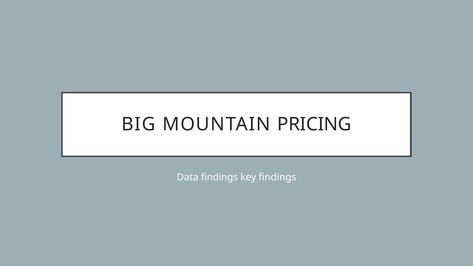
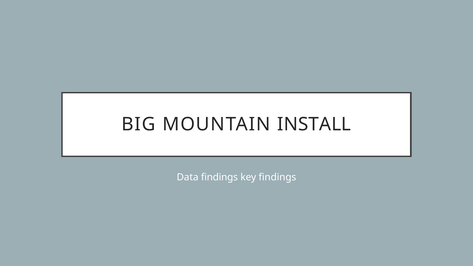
PRICING: PRICING -> INSTALL (314, 124)
